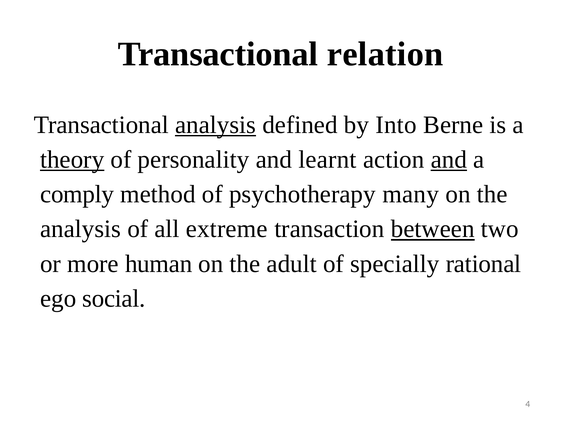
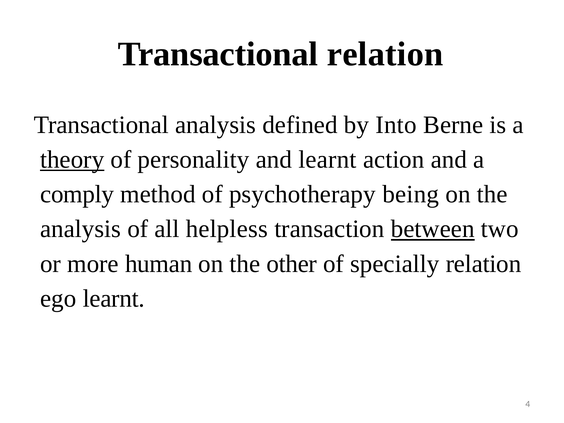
analysis underline: present -> none (216, 125)
and underline: present -> none (449, 160)
many: many -> being (411, 194)
extreme: extreme -> helpless (227, 229)
adult: adult -> other (292, 264)
specially rational: rational -> relation (483, 264)
ego social: social -> learnt (114, 298)
